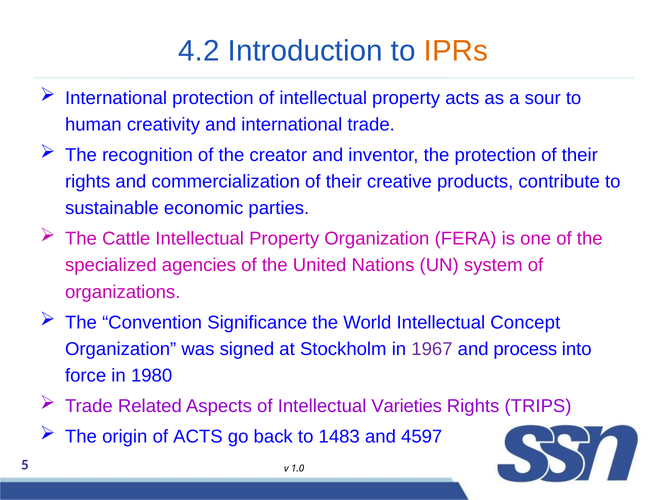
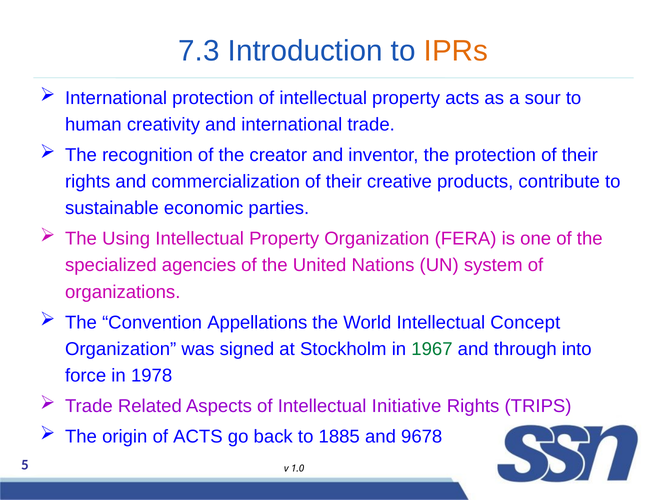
4.2: 4.2 -> 7.3 (199, 51)
Cattle: Cattle -> Using (126, 239)
Significance: Significance -> Appellations (257, 323)
1967 colour: purple -> green (432, 349)
process: process -> through (525, 349)
1980: 1980 -> 1978 (152, 376)
Varieties: Varieties -> Initiative (407, 406)
1483: 1483 -> 1885 (339, 437)
4597: 4597 -> 9678 (422, 437)
